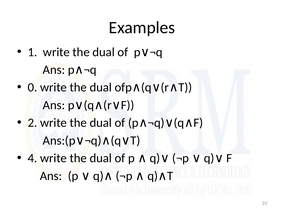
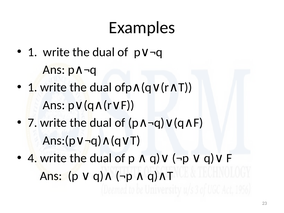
0: 0 -> 1 (32, 87)
2: 2 -> 7 (32, 123)
